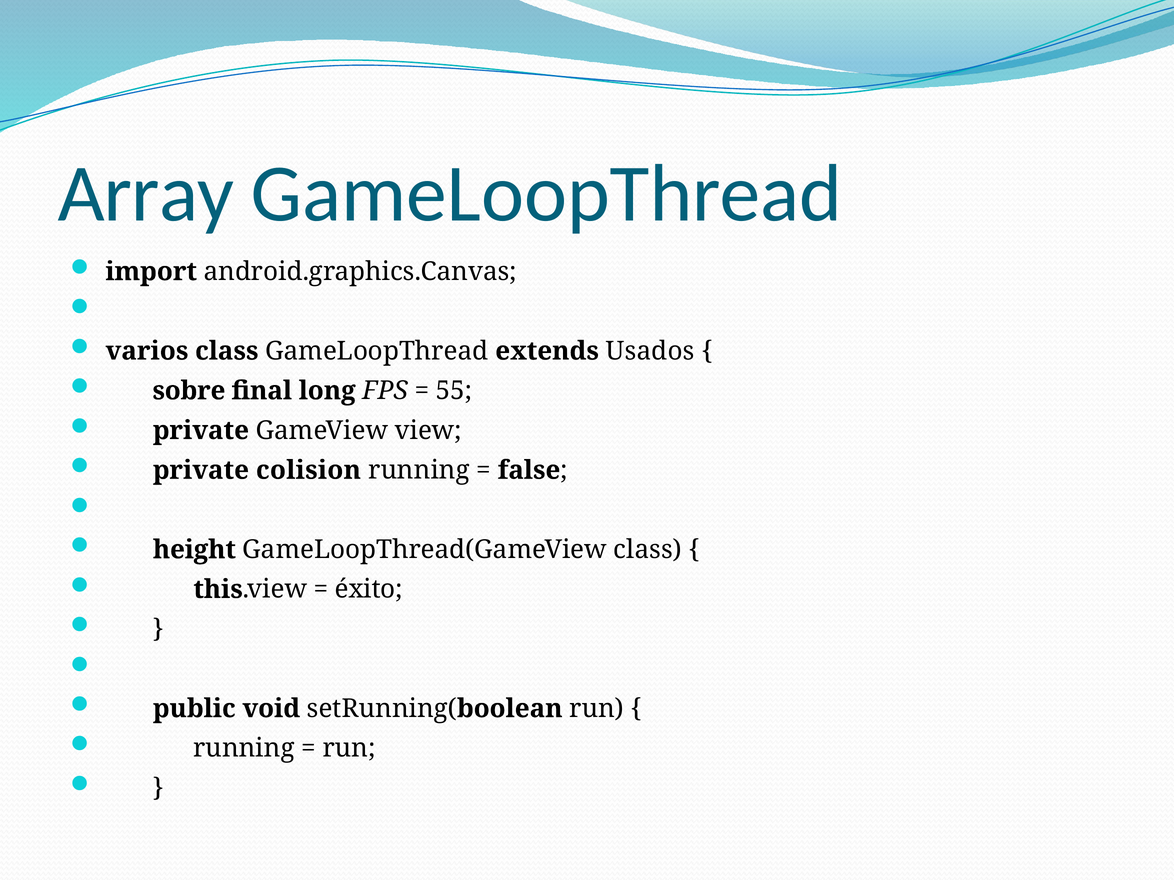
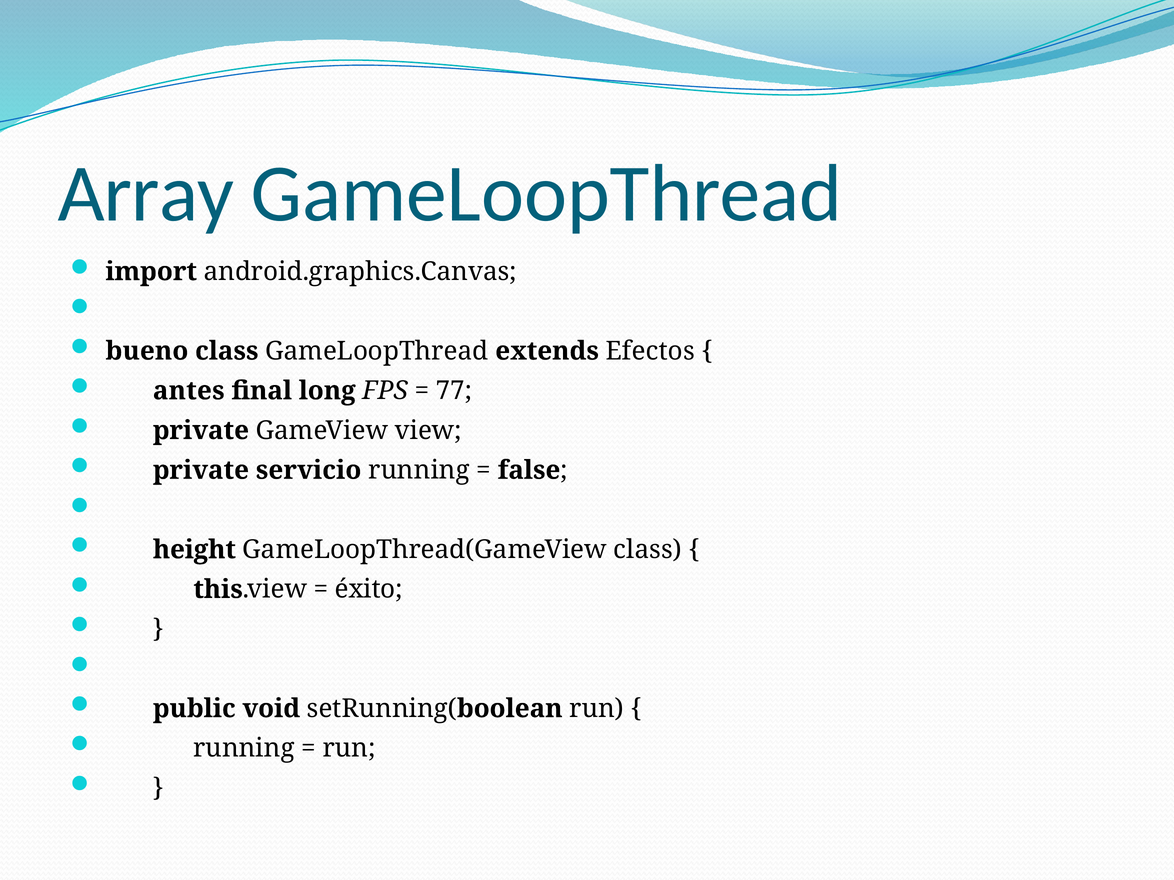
varios: varios -> bueno (147, 351)
Usados: Usados -> Efectos (650, 351)
sobre: sobre -> antes (189, 391)
55: 55 -> 77 (454, 391)
colision: colision -> servicio (309, 470)
